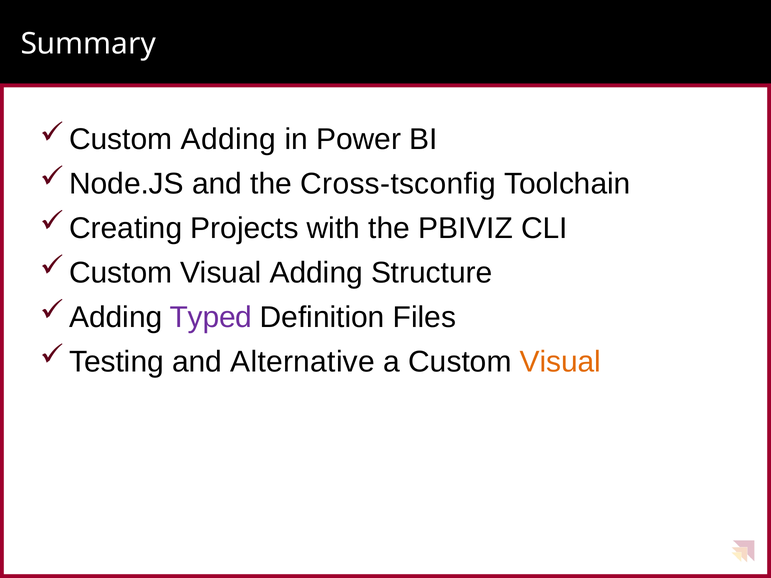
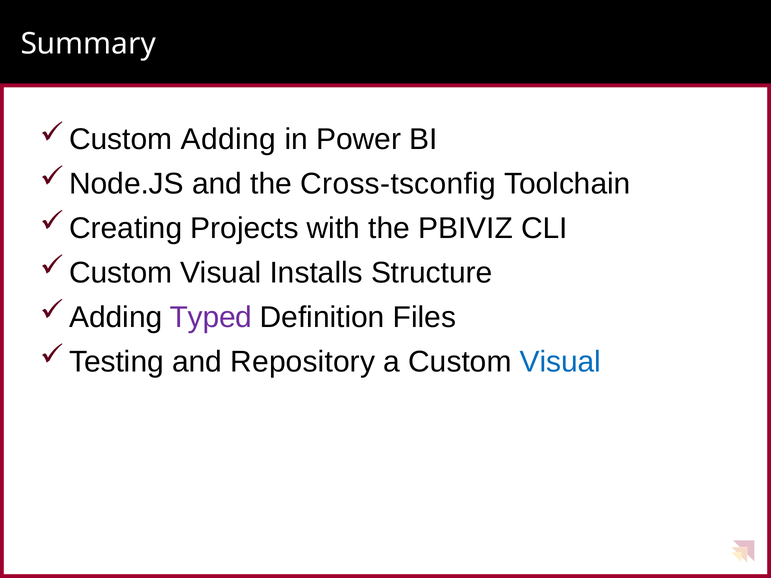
Visual Adding: Adding -> Installs (316, 273)
Alternative: Alternative -> Repository (303, 362)
Visual colour: orange -> blue (560, 362)
